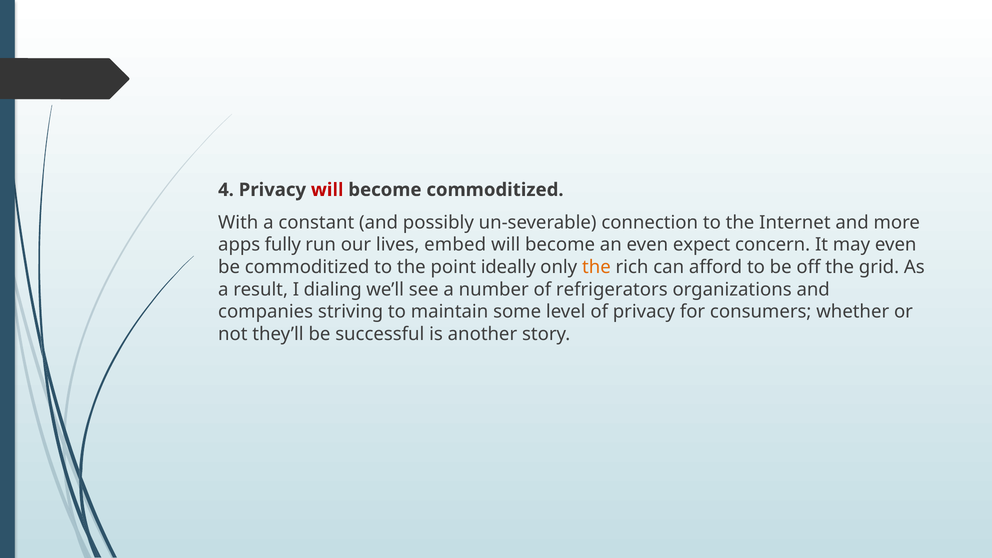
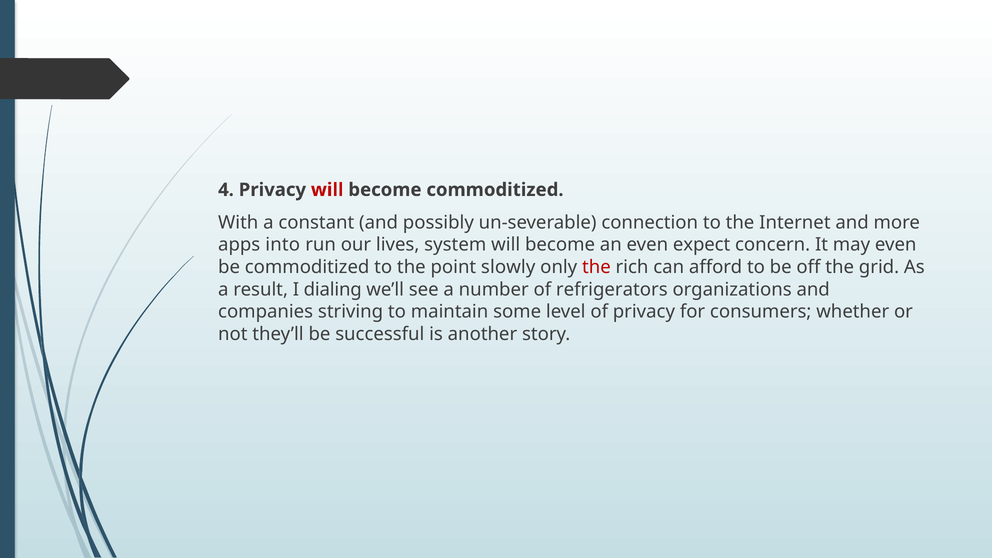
fully: fully -> into (283, 245)
embed: embed -> system (455, 245)
ideally: ideally -> slowly (508, 267)
the colour: orange -> red (596, 267)
